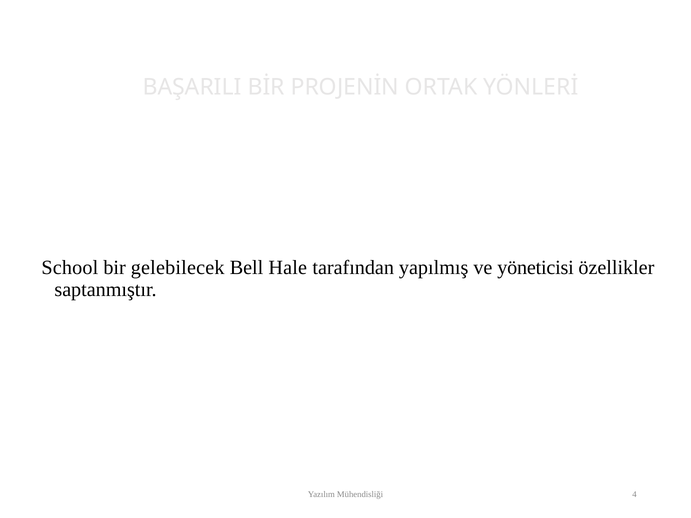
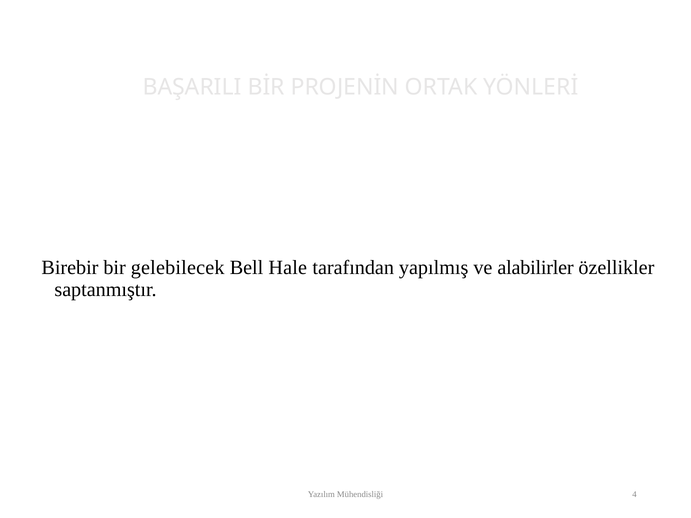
School: School -> Birebir (70, 268)
yöneticisi: yöneticisi -> alabilirler (536, 268)
